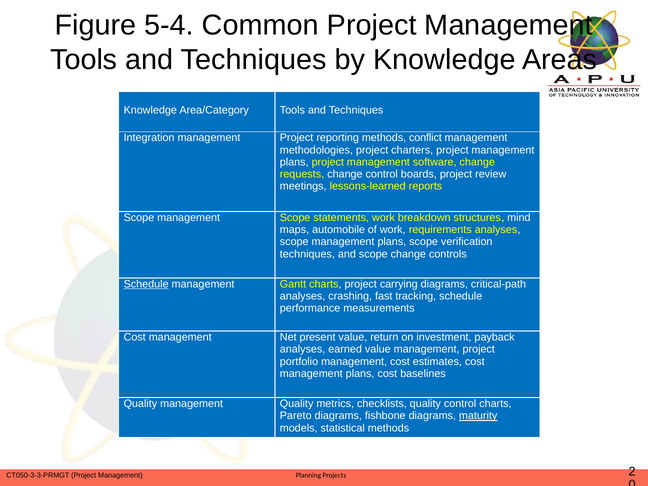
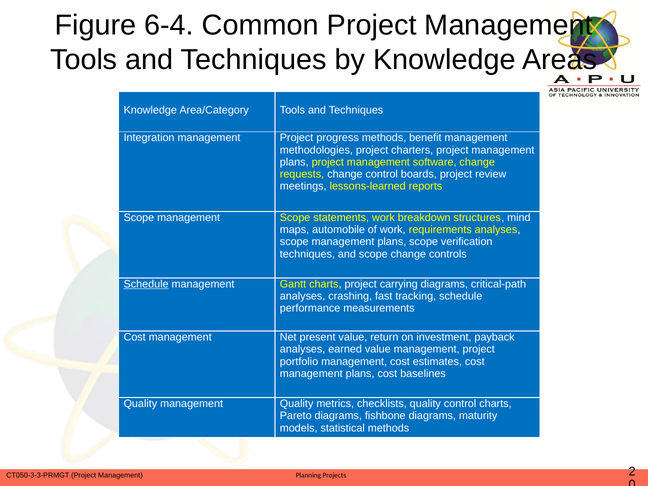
5-4: 5-4 -> 6-4 (169, 25)
reporting: reporting -> progress (338, 138)
conflict: conflict -> benefit (425, 138)
maturity underline: present -> none (478, 416)
